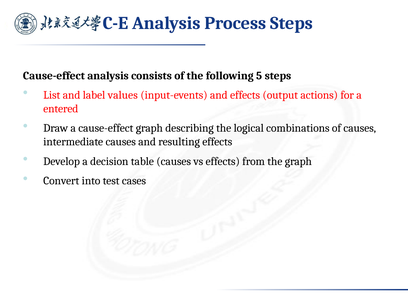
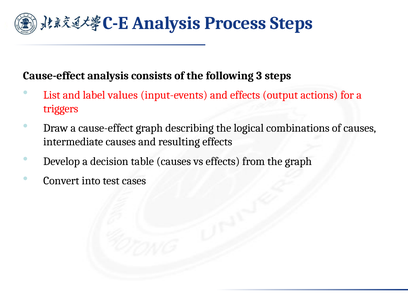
5: 5 -> 3 (259, 76)
entered: entered -> triggers (61, 109)
